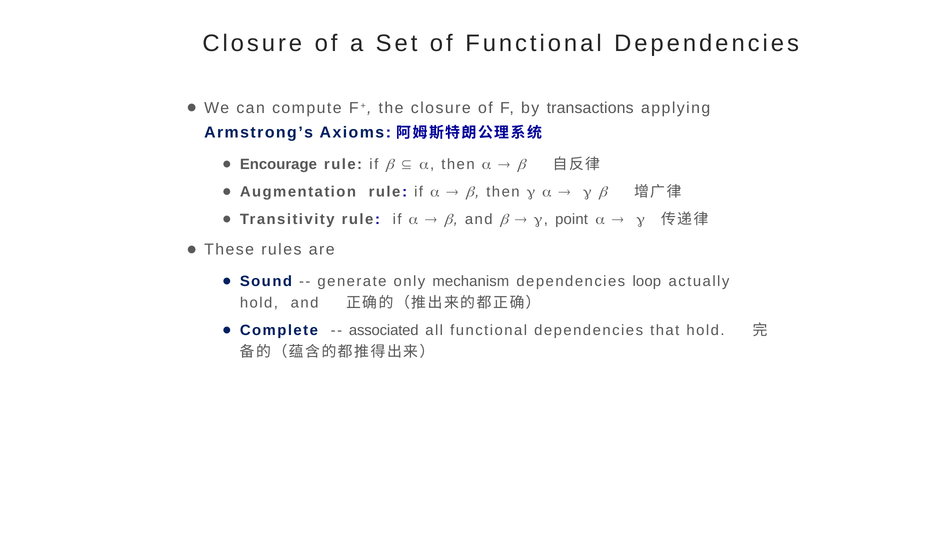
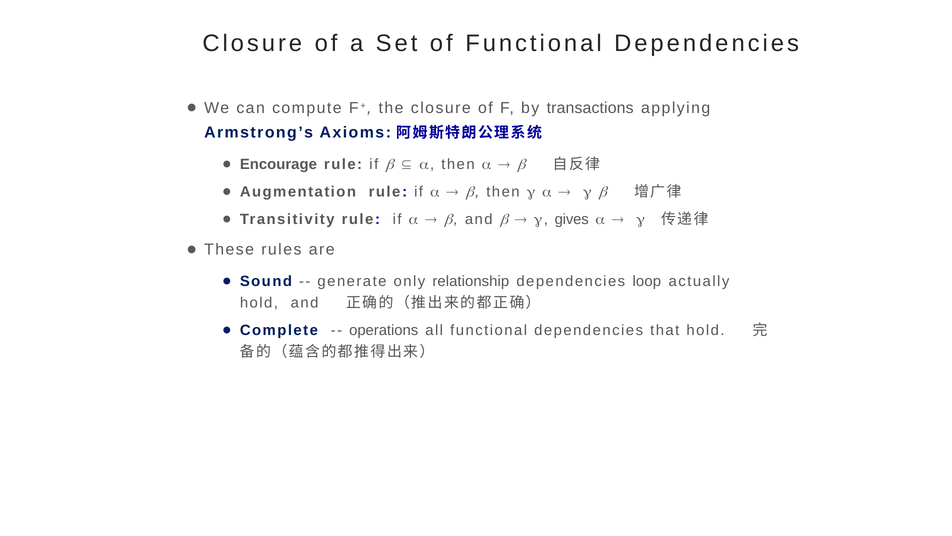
point: point -> gives (572, 219)
mechanism: mechanism -> relationship (471, 281)
associated: associated -> operations (384, 330)
